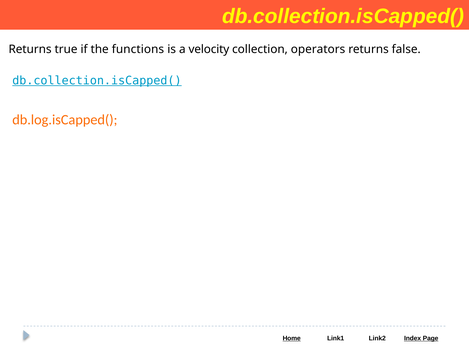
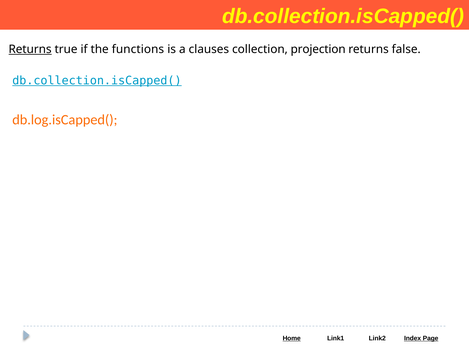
Returns underline: none -> present (30, 49)
velocity: velocity -> clauses (209, 49)
operators: operators -> projection (318, 49)
